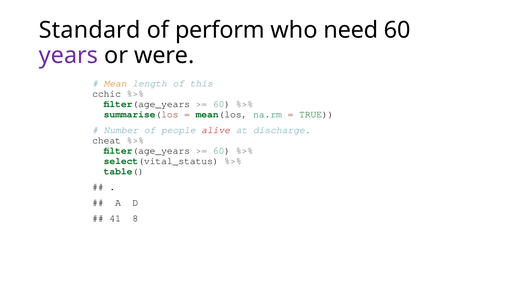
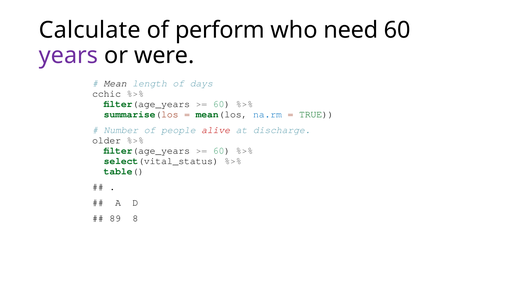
Standard: Standard -> Calculate (90, 30)
Mean colour: orange -> black (115, 84)
this: this -> days (201, 84)
na.rm colour: green -> blue (268, 115)
cheat: cheat -> older (107, 141)
41: 41 -> 89 (115, 219)
